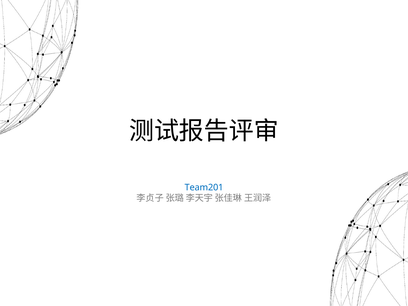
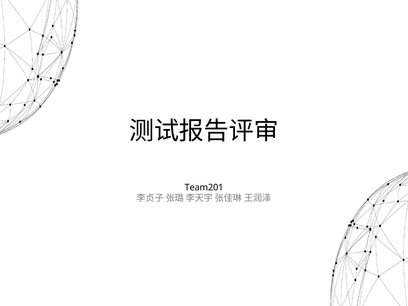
Team201 colour: blue -> black (204, 187)
